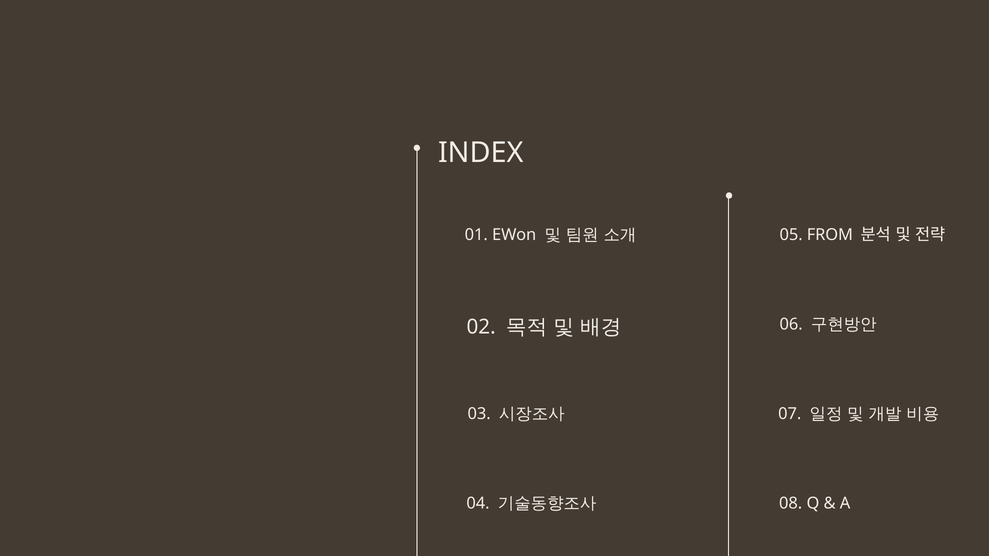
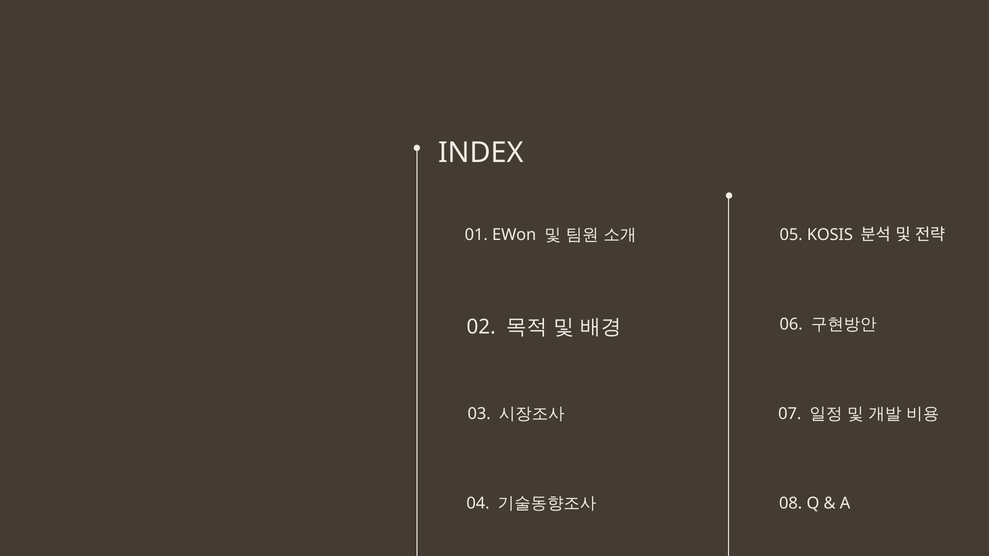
FROM: FROM -> KOSIS (830, 235)
